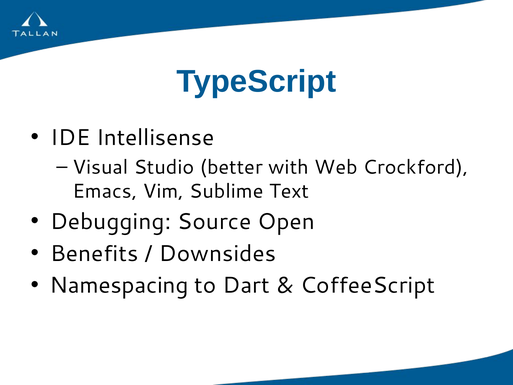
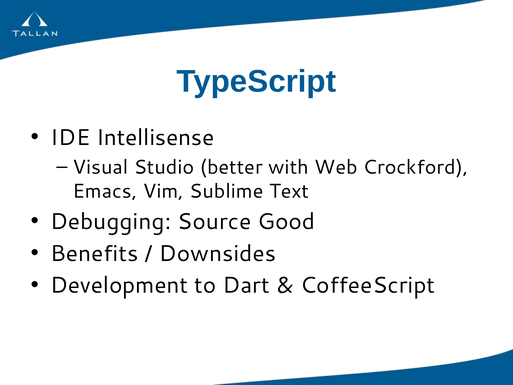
Open: Open -> Good (286, 221)
Namespacing: Namespacing -> Development (119, 285)
